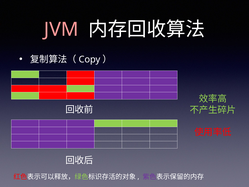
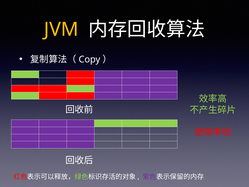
JVM colour: pink -> yellow (61, 29)
